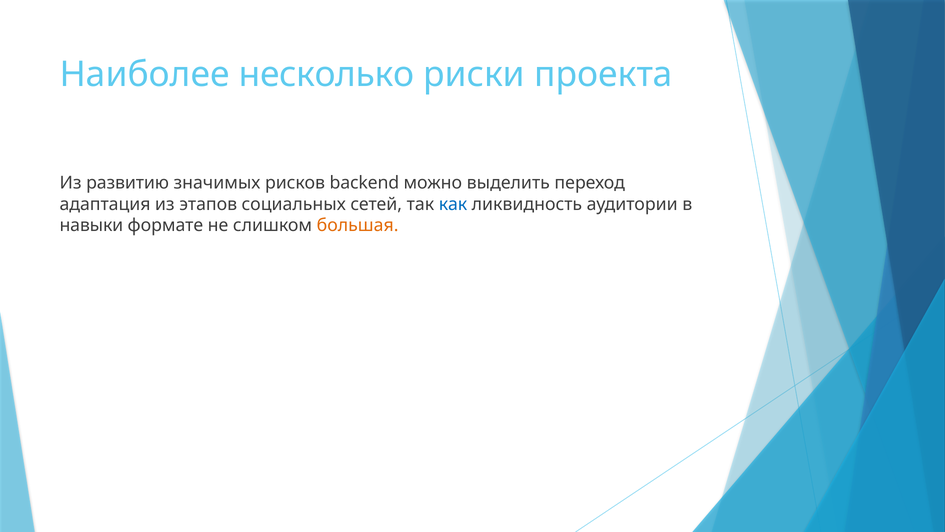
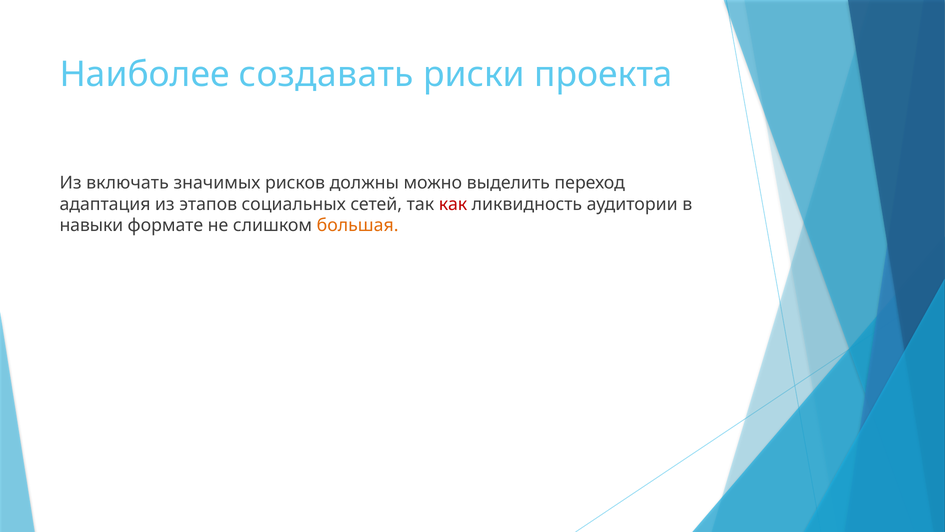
несколько: несколько -> создавать (326, 75)
развитию: развитию -> включать (127, 183)
backend: backend -> должны (364, 183)
как colour: blue -> red (453, 204)
